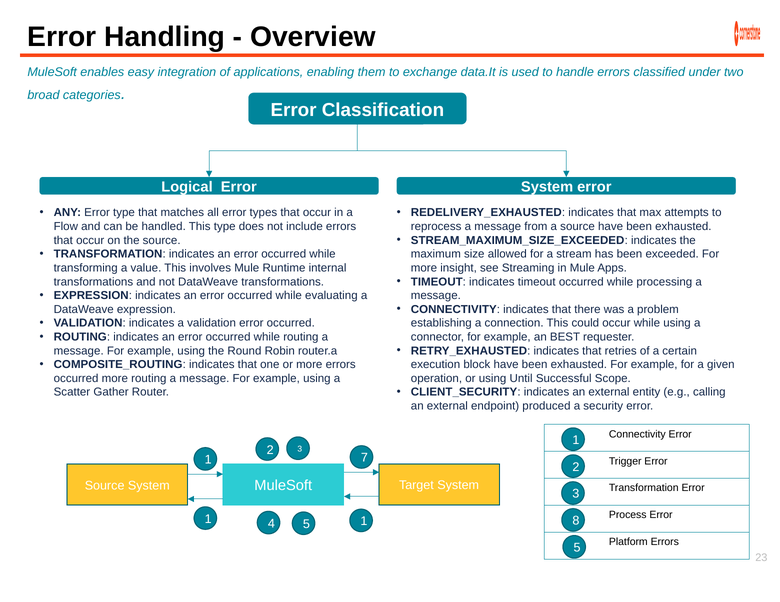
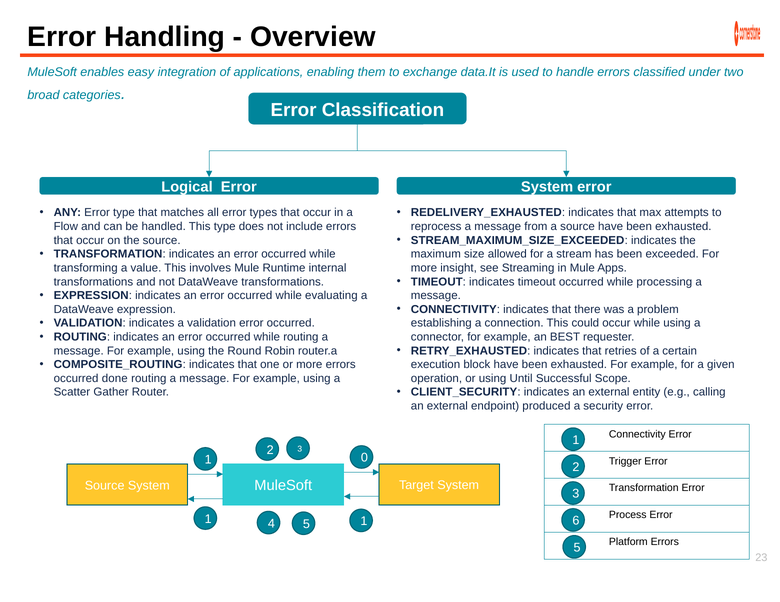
occurred more: more -> done (115, 379)
7: 7 -> 0 (364, 458)
8: 8 -> 6 (576, 521)
